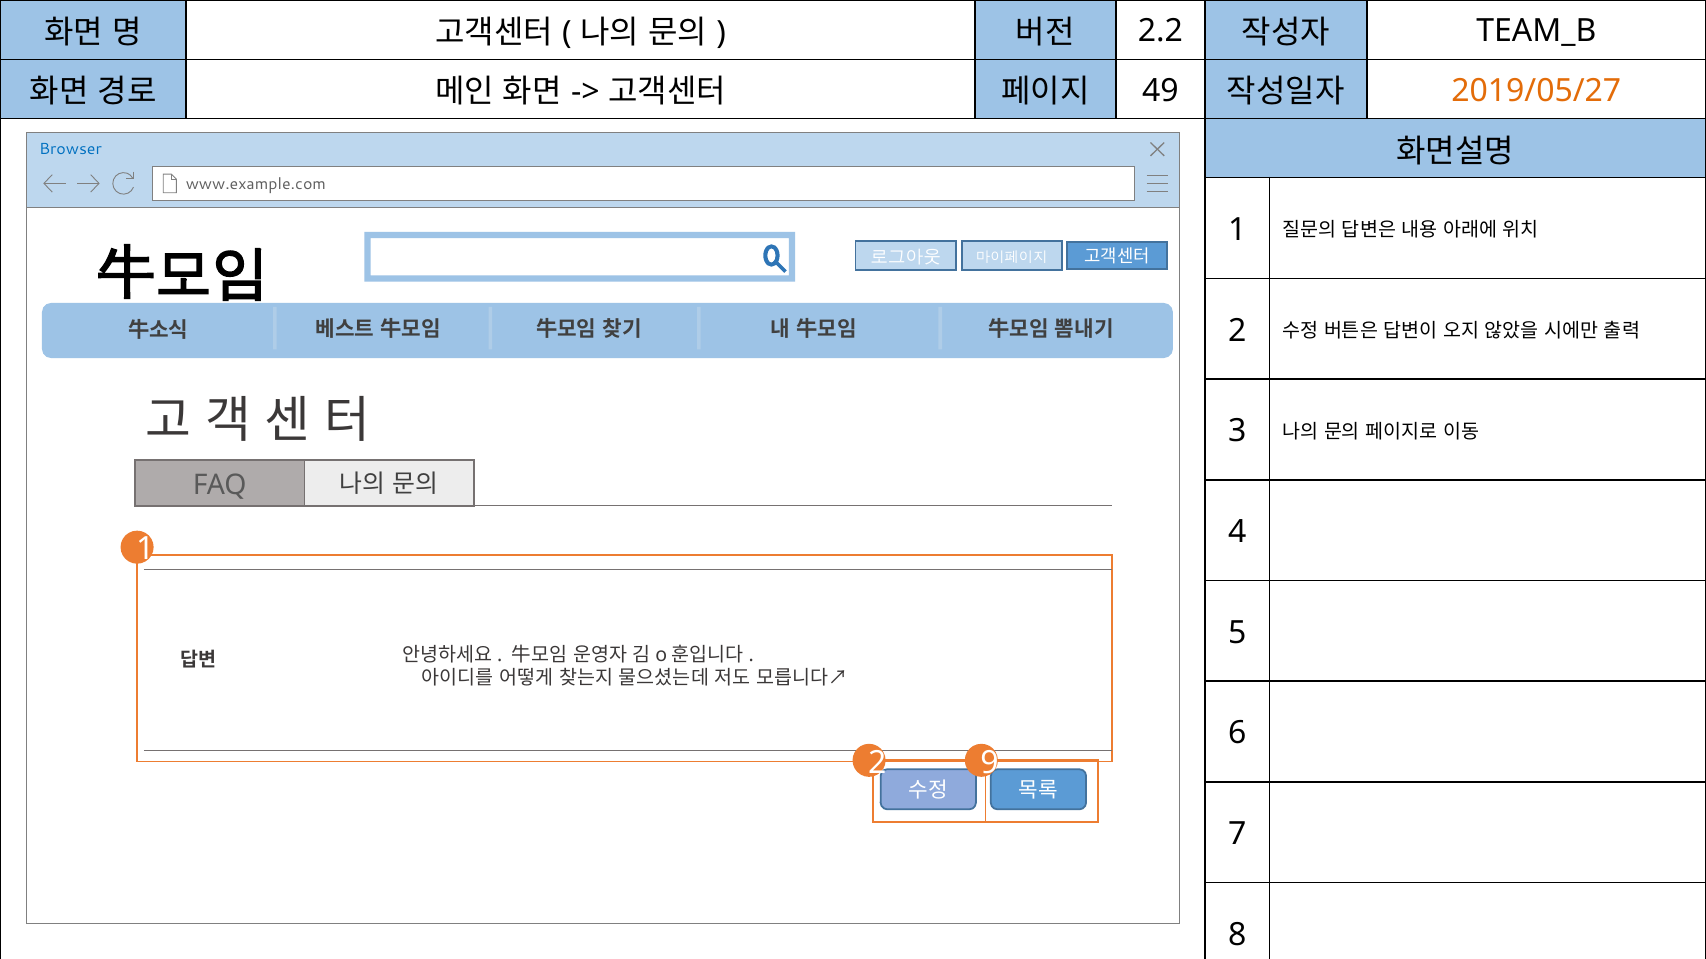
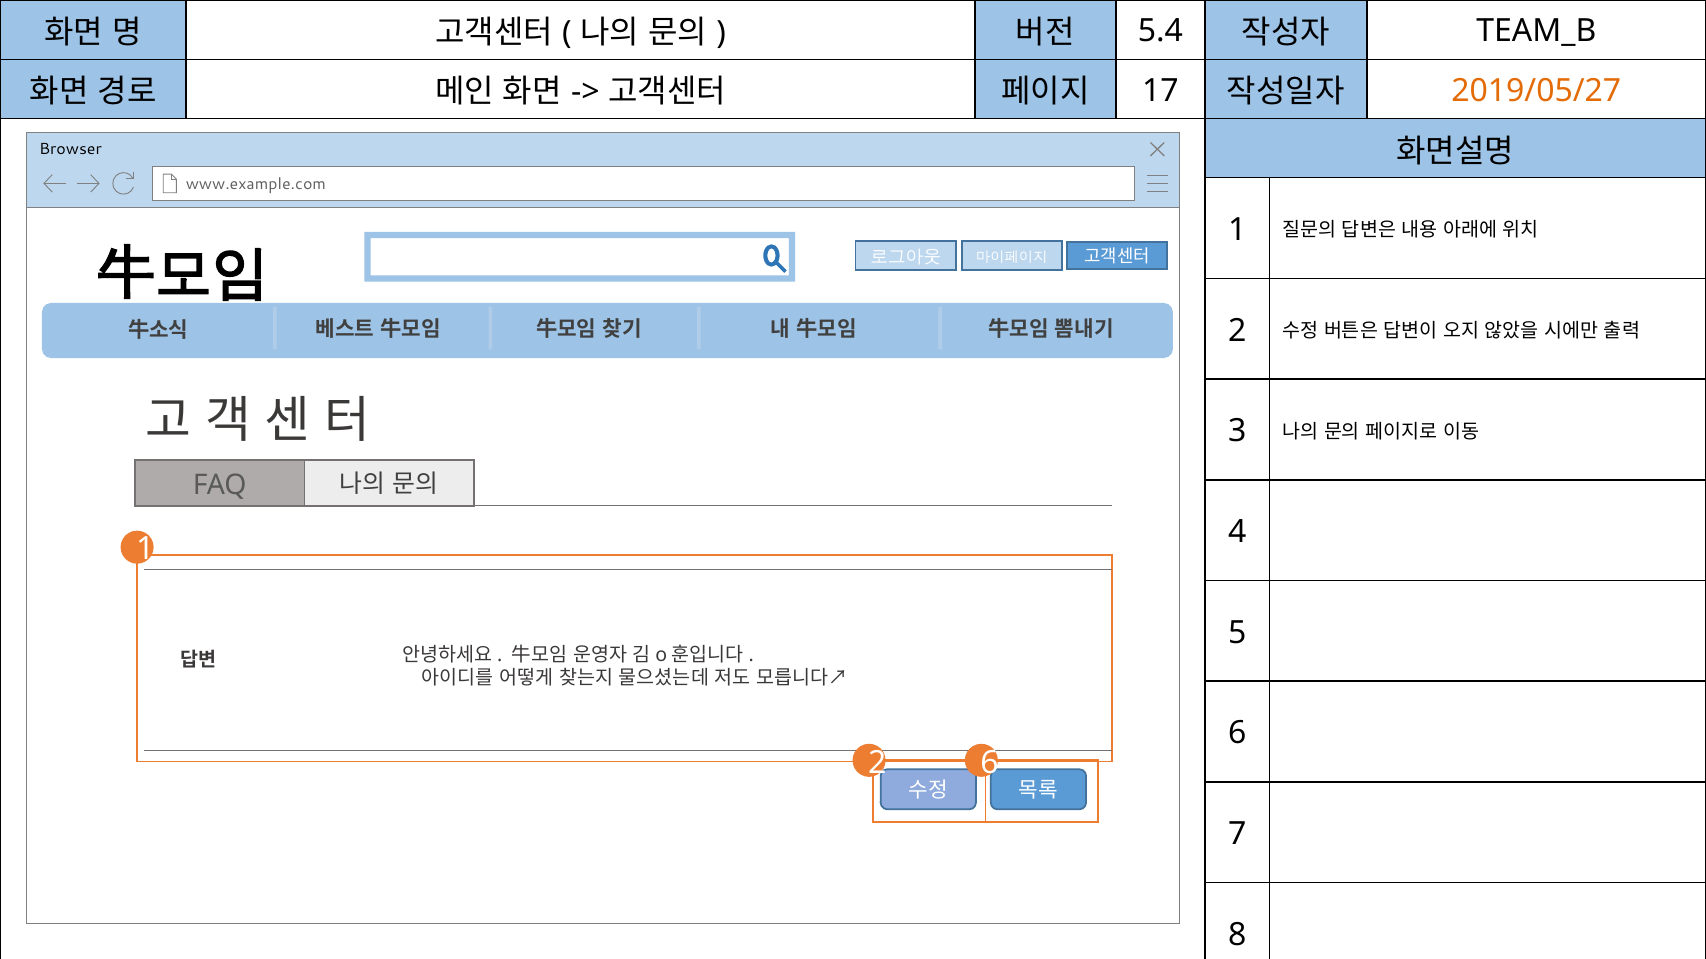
2.2: 2.2 -> 5.4 (1160, 31)
49: 49 -> 17 (1160, 91)
Browser colour: blue -> black (70, 150)
2 9: 9 -> 6 (990, 763)
